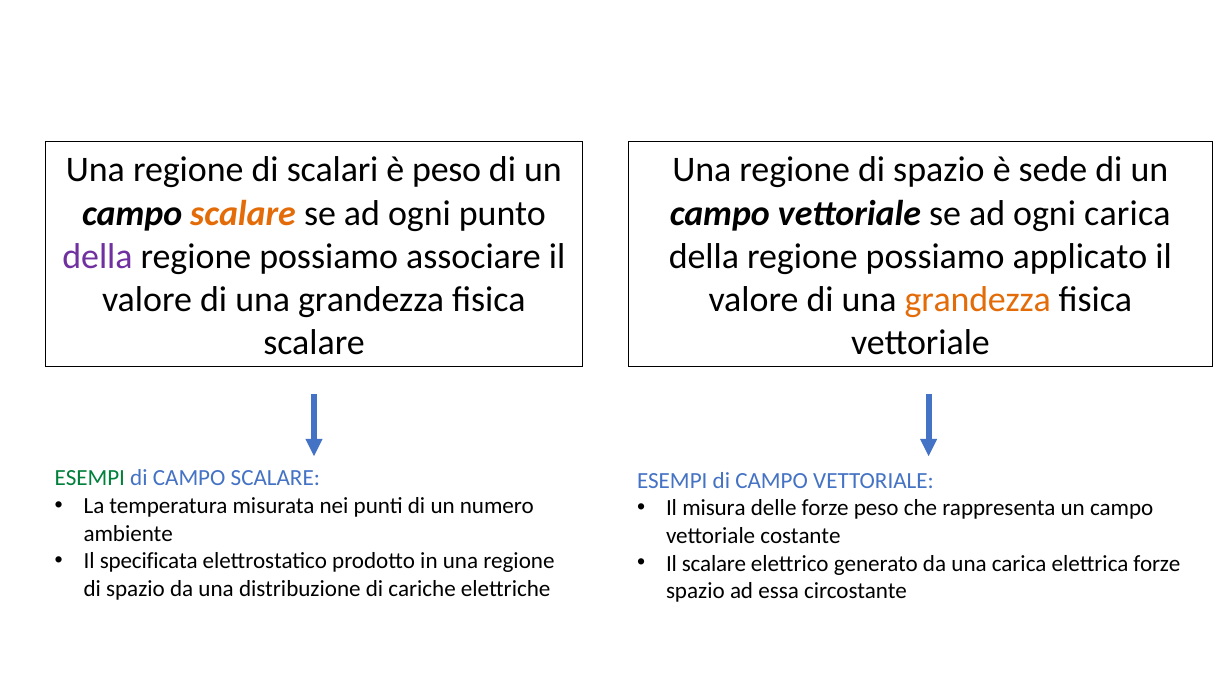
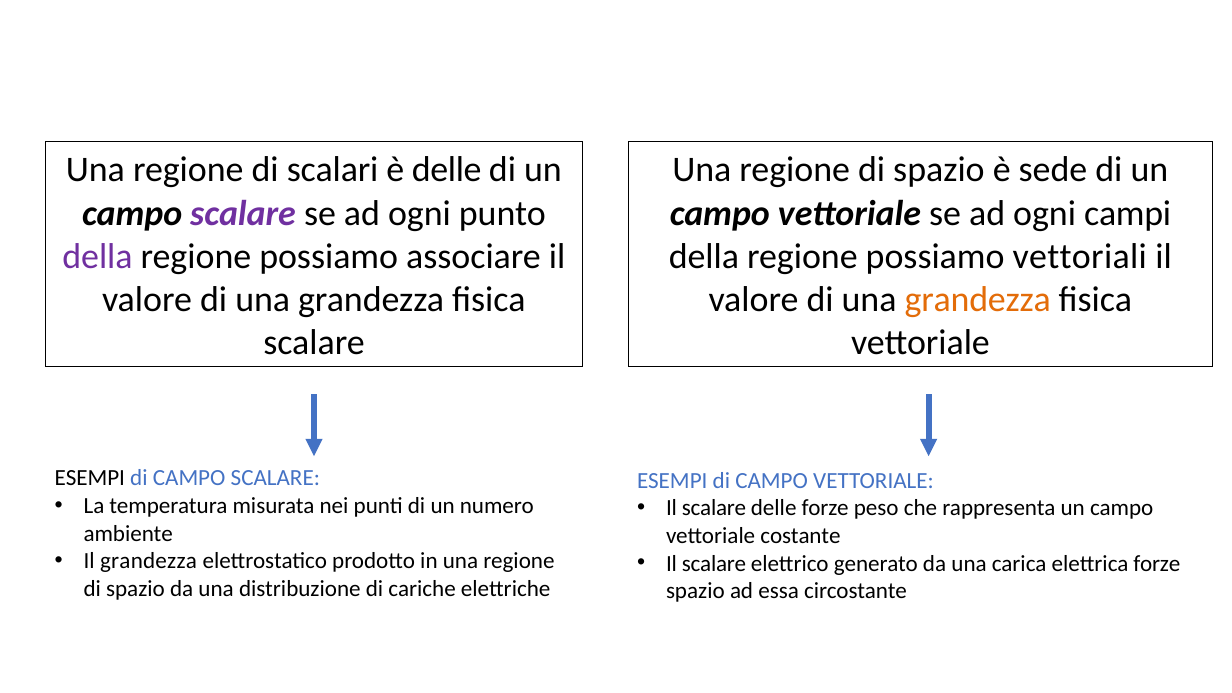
è peso: peso -> delle (447, 170)
scalare colour: orange -> purple (243, 213)
ogni carica: carica -> campi (1128, 213)
applicato: applicato -> vettoriali (1080, 256)
ESEMPI colour: green -> black (90, 478)
misura: misura -> scalare (714, 508)
Il specificata: specificata -> grandezza (149, 561)
